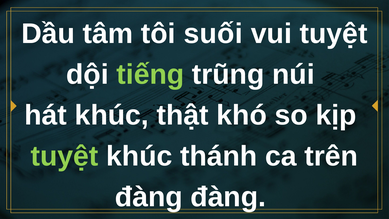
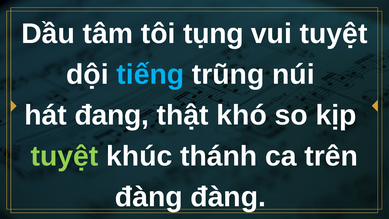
suối: suối -> tụng (213, 34)
tiếng colour: light green -> light blue (150, 74)
hát khúc: khúc -> đang (112, 115)
